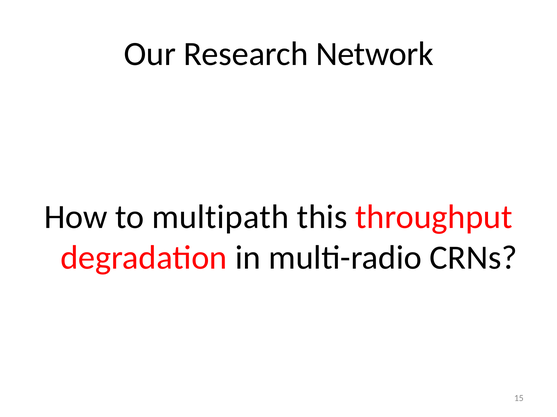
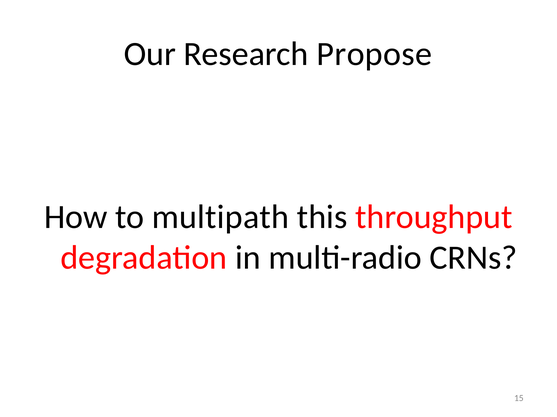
Network: Network -> Propose (374, 54)
